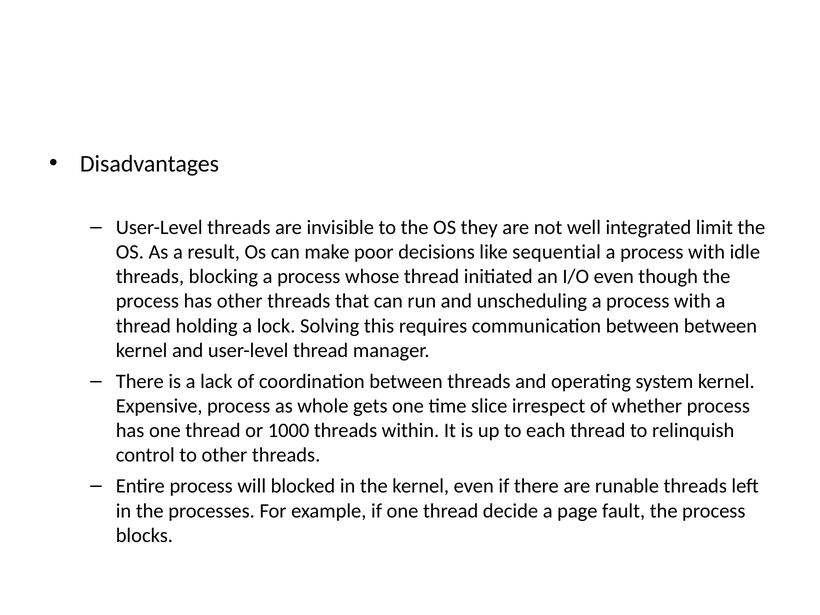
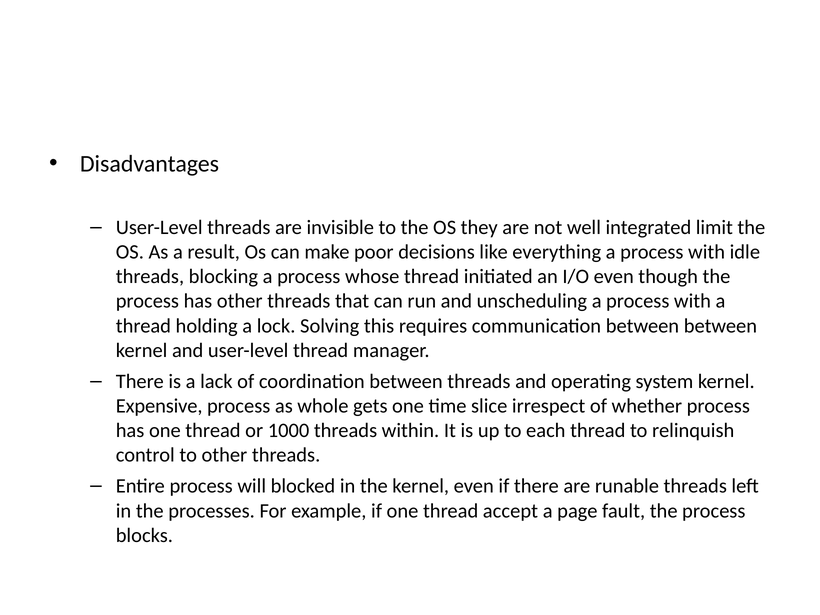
sequential: sequential -> everything (557, 252)
decide: decide -> accept (510, 511)
